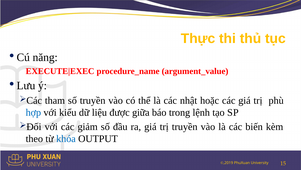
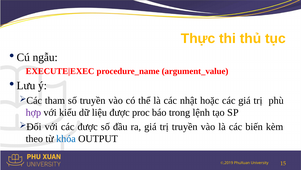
năng: năng -> ngẫu (45, 57)
hợp colour: blue -> purple (33, 112)
giữa: giữa -> proc (141, 112)
các giảm: giảm -> được (88, 126)
